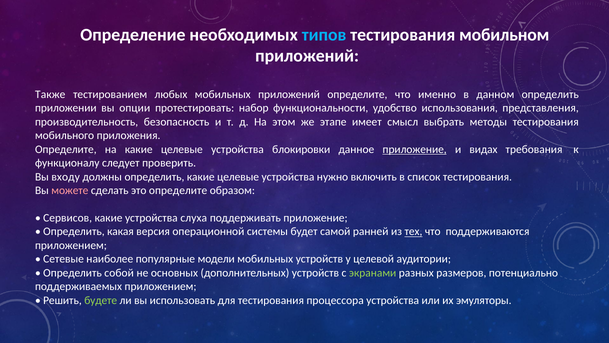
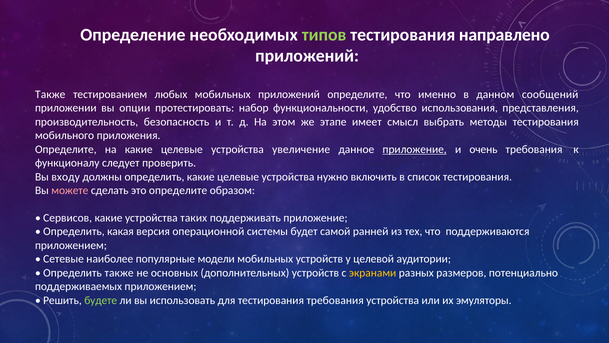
типов colour: light blue -> light green (324, 35)
мобильном: мобильном -> направлено (504, 35)
данном определить: определить -> сообщений (550, 94)
блокировки: блокировки -> увеличение (301, 149)
видах: видах -> очень (483, 149)
слуха: слуха -> таких (194, 218)
тех underline: present -> none (413, 231)
Определить собой: собой -> также (119, 272)
экранами colour: light green -> yellow (373, 272)
тестирования процессора: процессора -> требования (335, 300)
